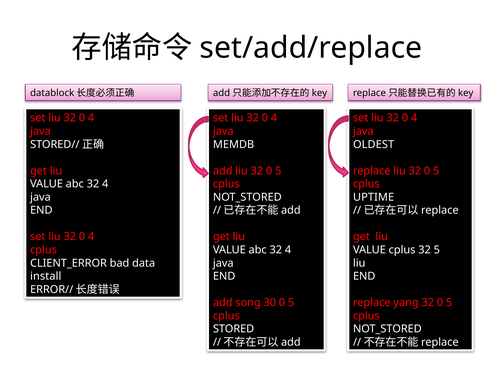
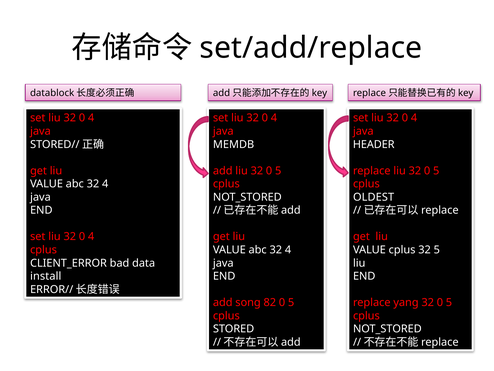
OLDEST: OLDEST -> HEADER (374, 144)
UPTIME: UPTIME -> OLDEST (374, 197)
30: 30 -> 82 (270, 302)
